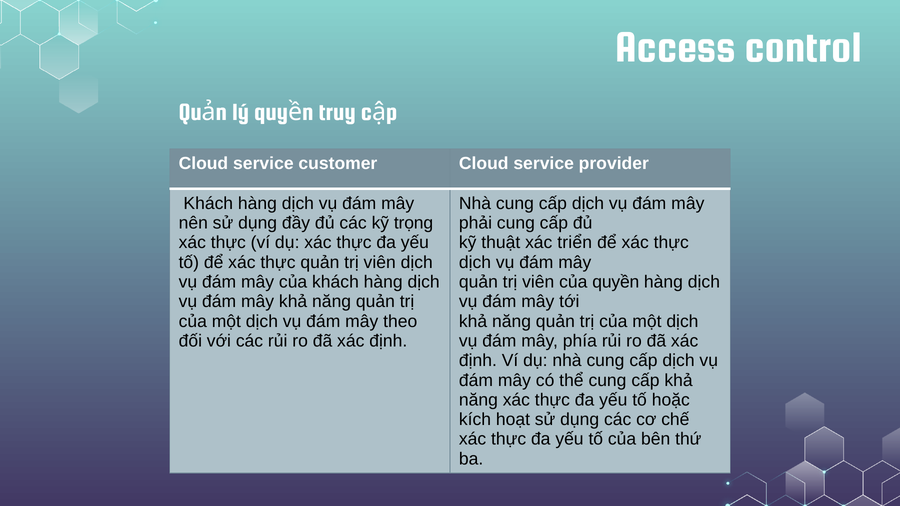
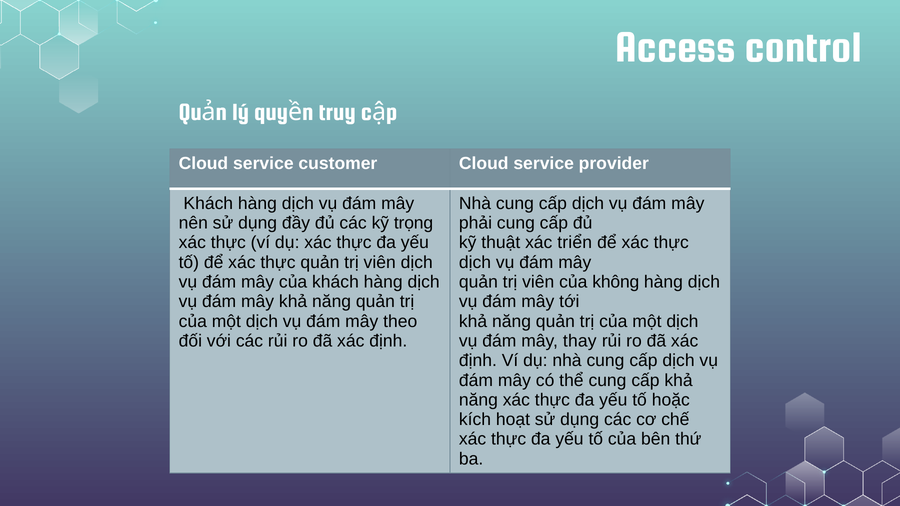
quyền: quyền -> không (616, 282)
phía: phía -> thay (580, 341)
